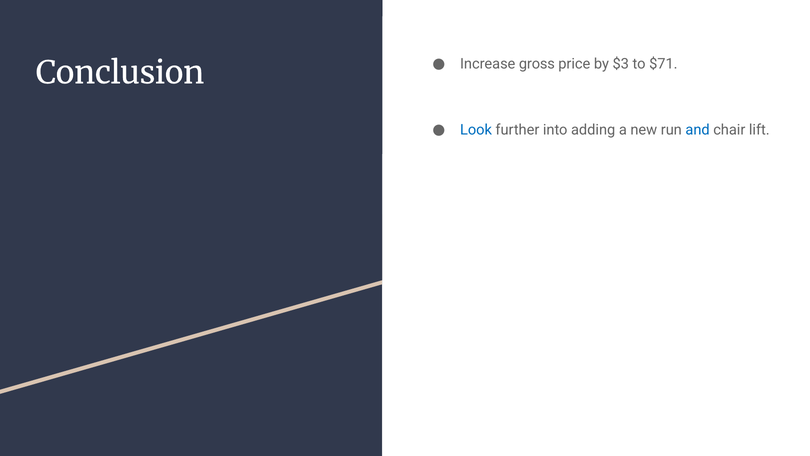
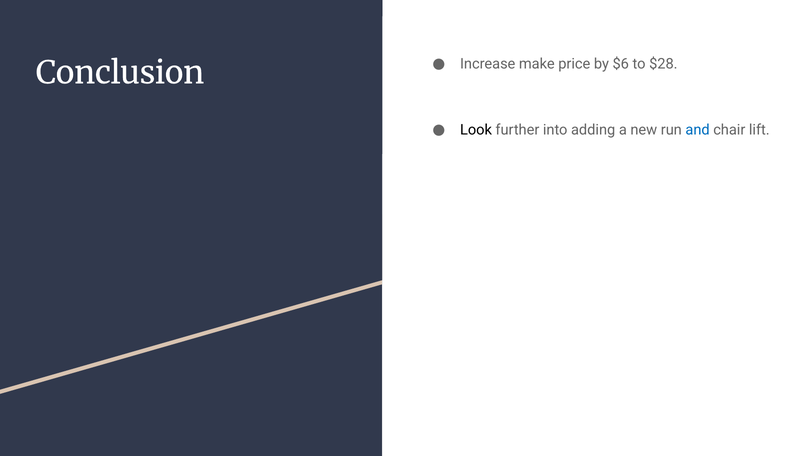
gross: gross -> make (537, 64)
$3: $3 -> $6 (621, 64)
$71: $71 -> $28 (663, 64)
Look colour: blue -> black (476, 130)
